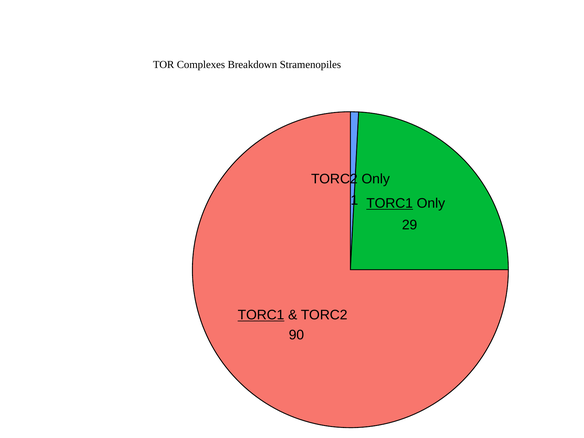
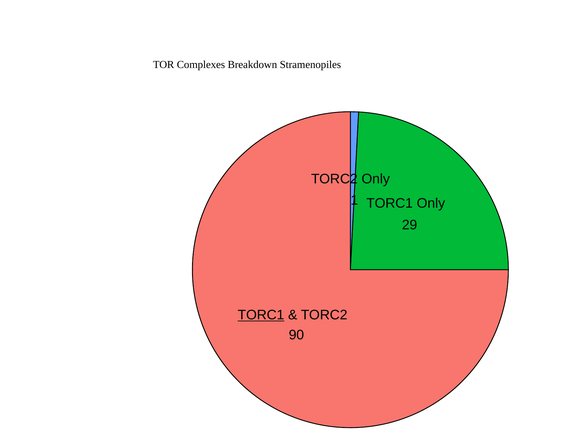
TORC1 underline: present -> none (390, 203)
